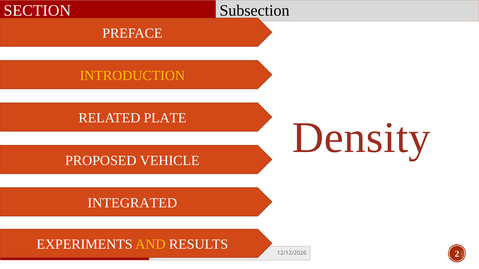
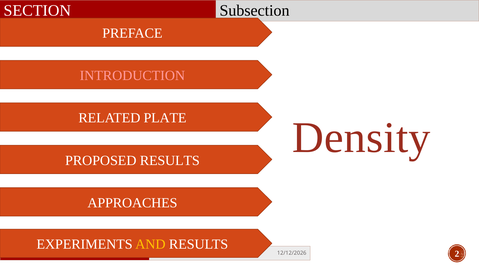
INTRODUCTION colour: yellow -> pink (132, 76)
PROPOSED VEHICLE: VEHICLE -> RESULTS (170, 161)
INTEGRATED: INTEGRATED -> APPROACHES (132, 203)
